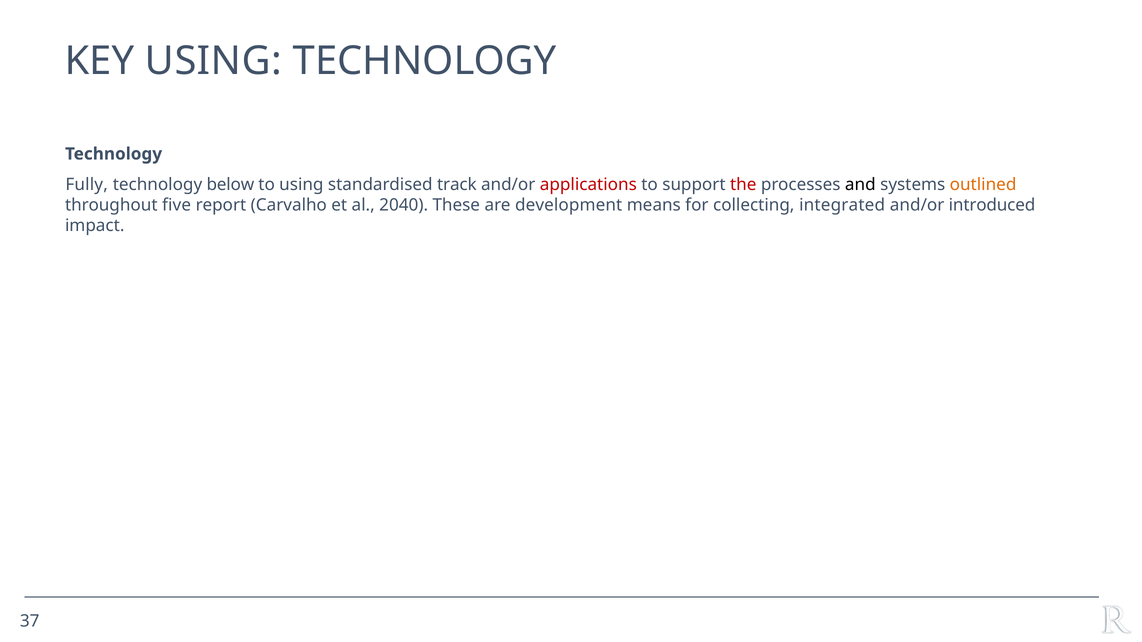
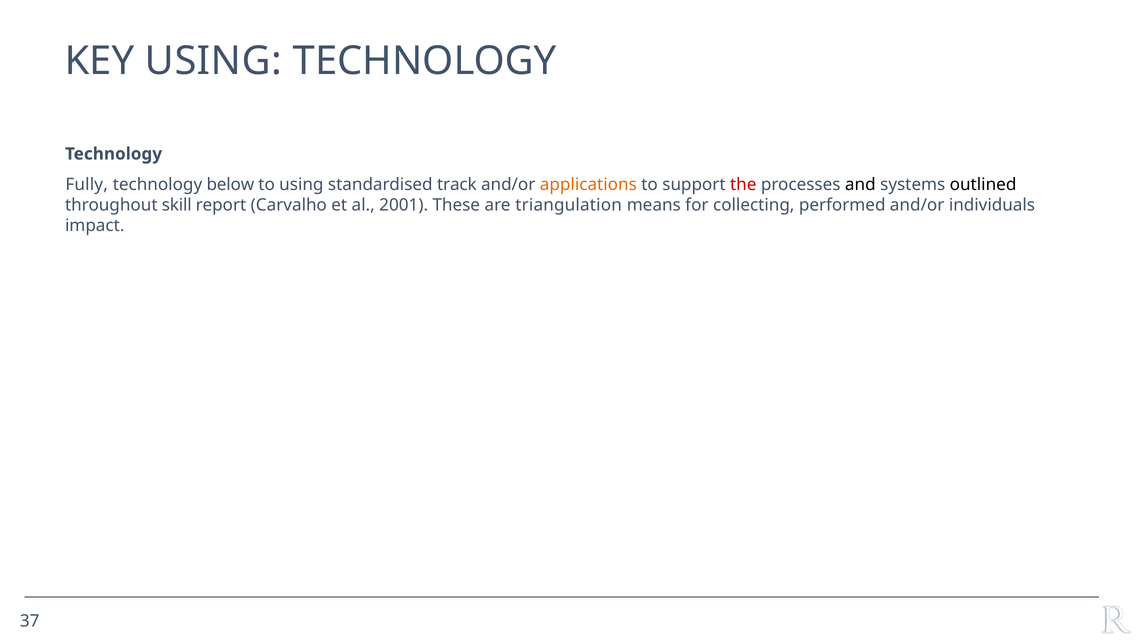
applications colour: red -> orange (588, 185)
outlined colour: orange -> black (983, 185)
five: five -> skill (177, 205)
2040: 2040 -> 2001 (404, 205)
development: development -> triangulation (569, 205)
integrated: integrated -> performed (842, 205)
introduced: introduced -> individuals (992, 205)
